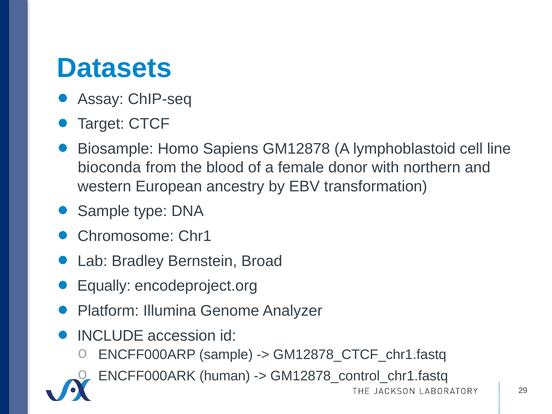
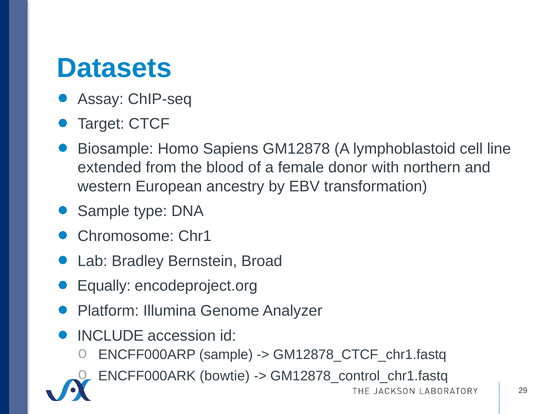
bioconda: bioconda -> extended (109, 168)
human: human -> bowtie (225, 376)
